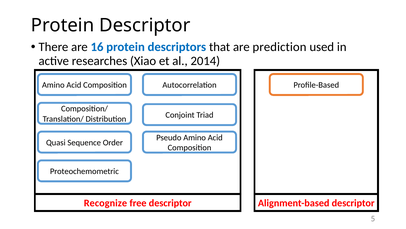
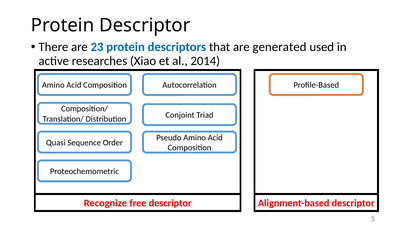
16: 16 -> 23 (97, 47)
prediction: prediction -> generated (280, 47)
